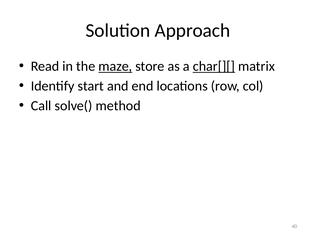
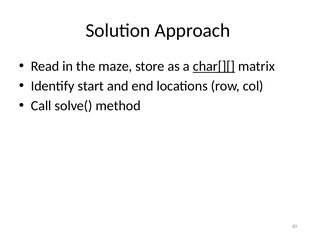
maze underline: present -> none (115, 66)
